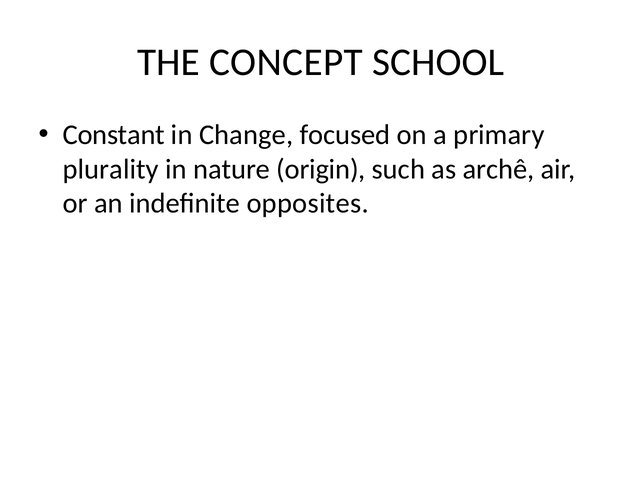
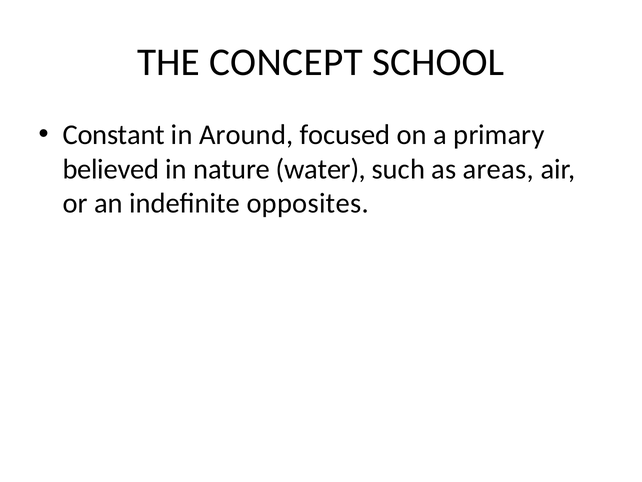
Change: Change -> Around (246, 135)
plurality: plurality -> believed (111, 169)
origin: origin -> water (321, 169)
archê: archê -> areas (498, 169)
